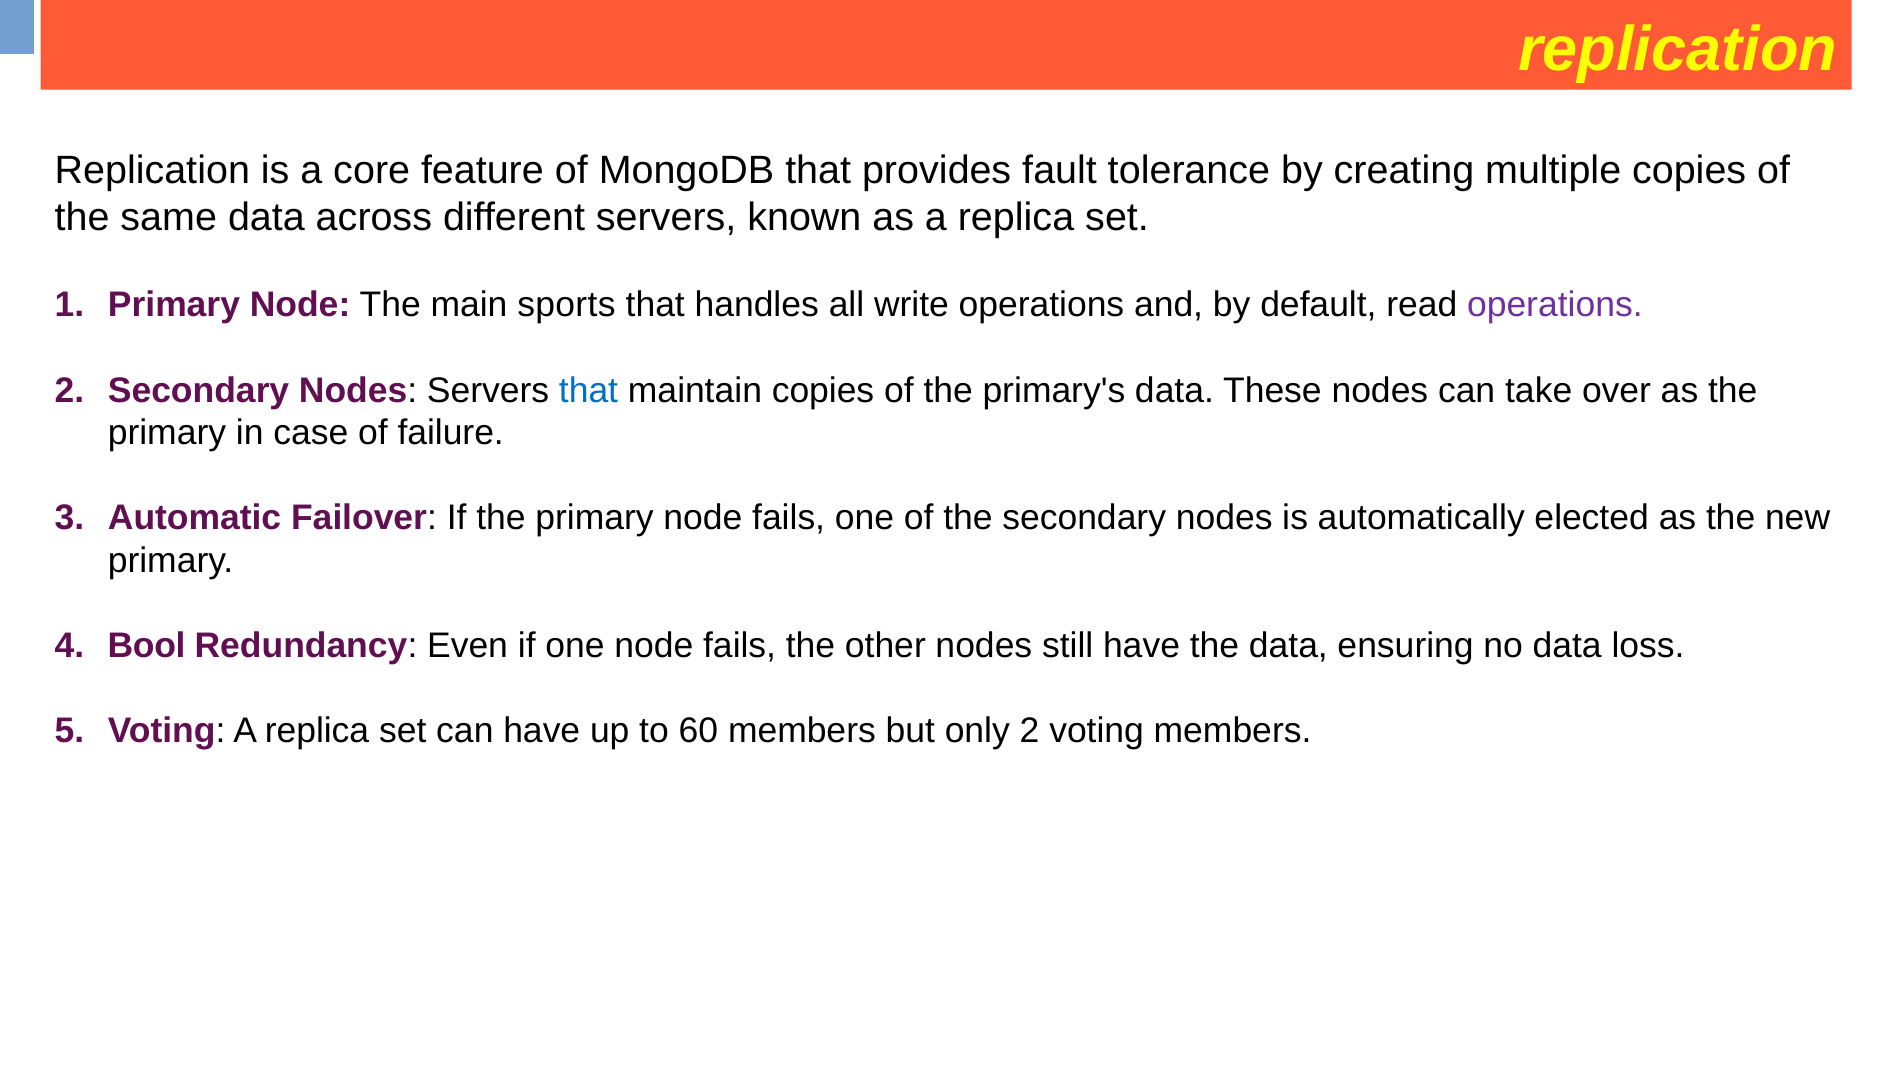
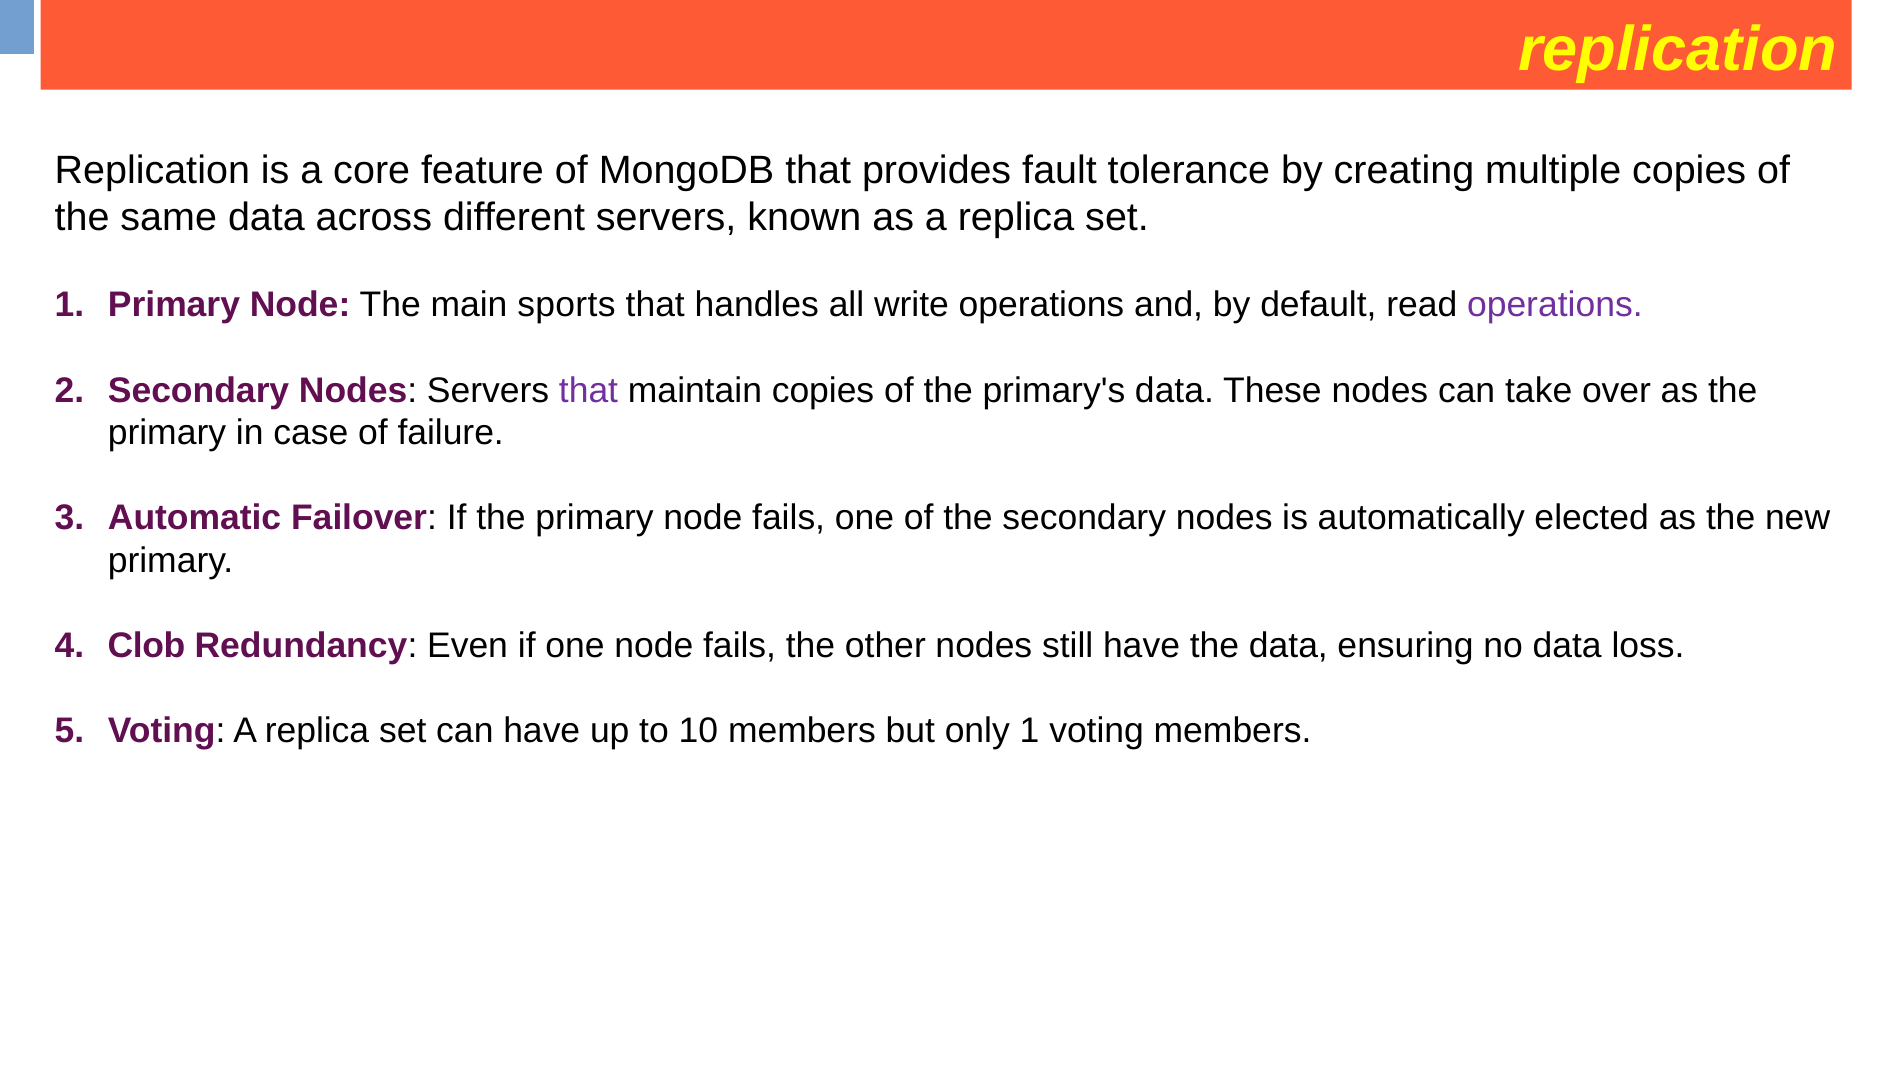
that colour: blue -> purple (588, 390)
Bool: Bool -> Clob (147, 646)
60: 60 -> 10 (698, 731)
only 2: 2 -> 1 (1029, 731)
